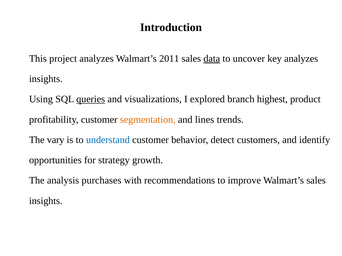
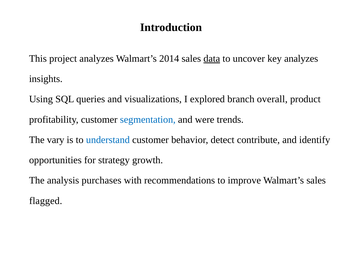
2011: 2011 -> 2014 (169, 59)
queries underline: present -> none (91, 99)
highest: highest -> overall (272, 99)
segmentation colour: orange -> blue (148, 120)
lines: lines -> were (205, 120)
customers: customers -> contribute (258, 140)
insights: insights -> flagged (46, 201)
